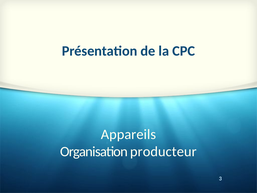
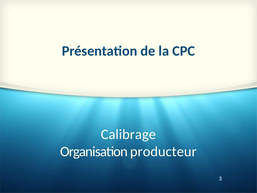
Appareils: Appareils -> Calibrage (128, 134)
